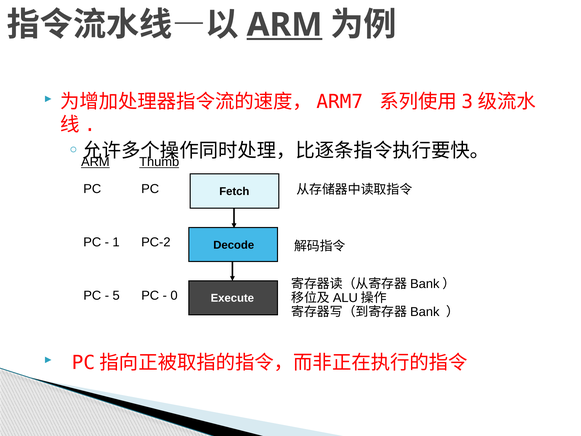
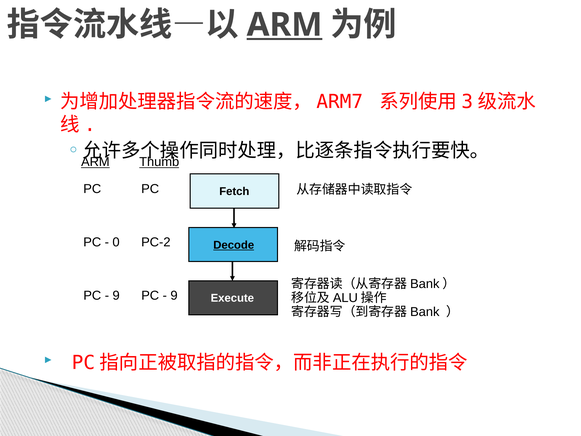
1: 1 -> 0 (116, 242)
Decode underline: none -> present (234, 245)
5: 5 -> 9 (116, 295)
0: 0 -> 9 (174, 295)
